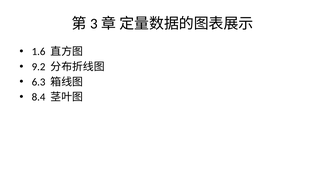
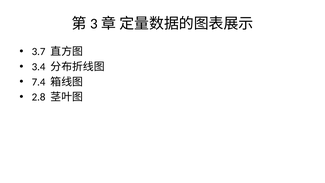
1.6: 1.6 -> 3.7 (39, 52)
9.2: 9.2 -> 3.4 (39, 67)
6.3: 6.3 -> 7.4 (39, 82)
8.4: 8.4 -> 2.8 (39, 97)
